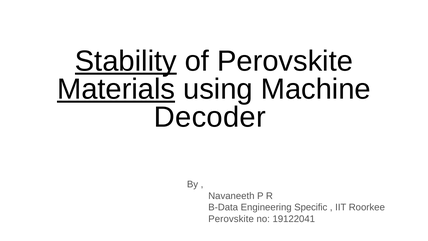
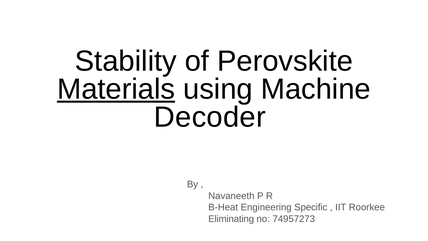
Stability underline: present -> none (126, 61)
B-Data: B-Data -> B-Heat (223, 207)
Perovskite: Perovskite -> Eliminating (231, 219)
19122041: 19122041 -> 74957273 (294, 219)
